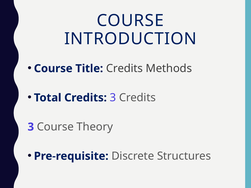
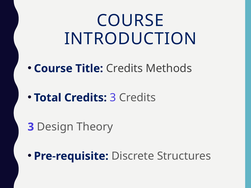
3 Course: Course -> Design (55, 127)
